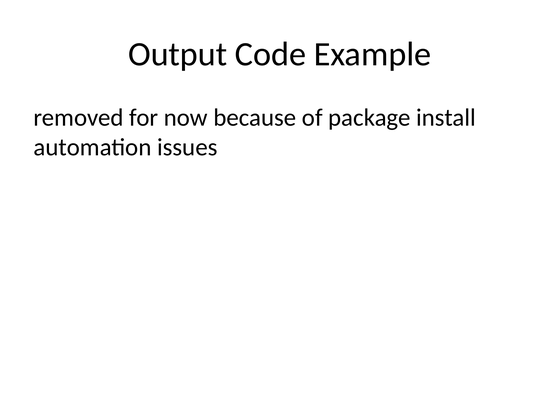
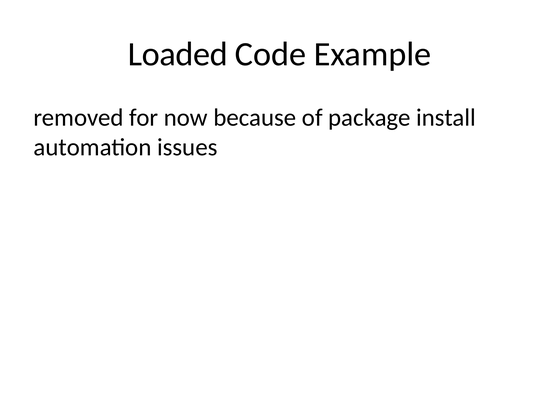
Output: Output -> Loaded (178, 54)
